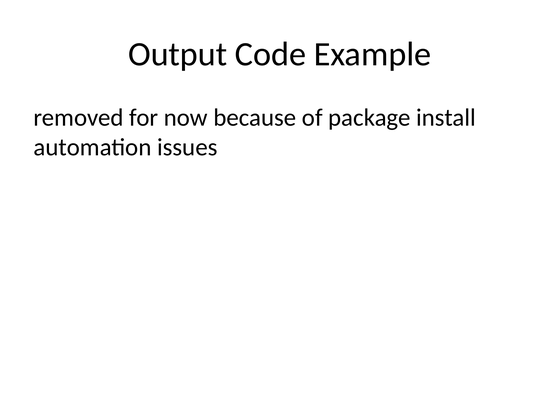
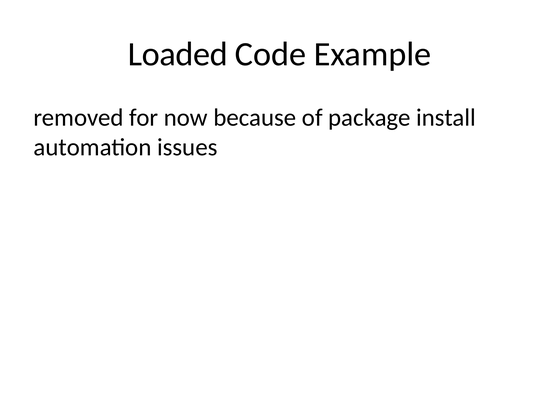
Output: Output -> Loaded (178, 54)
